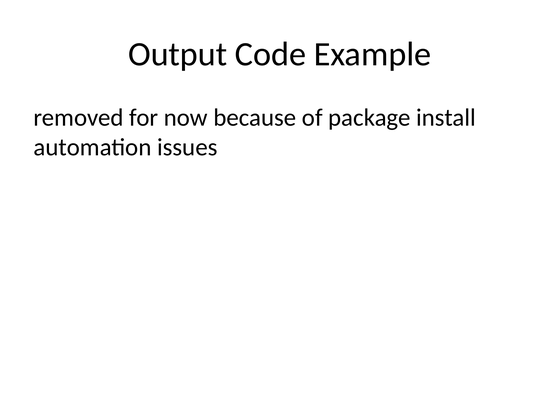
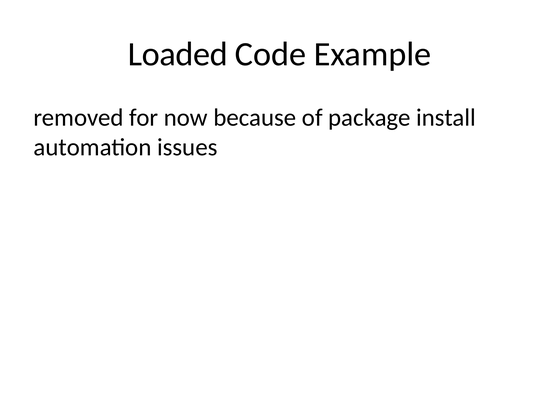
Output: Output -> Loaded (178, 54)
